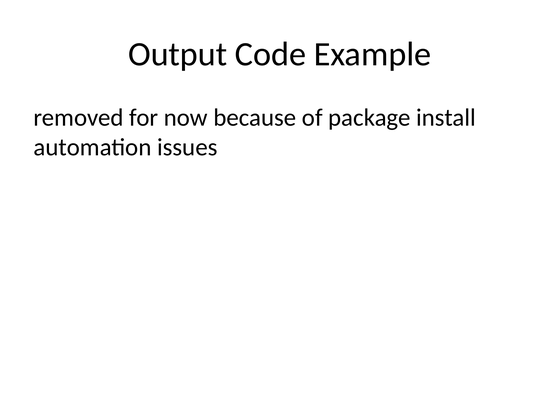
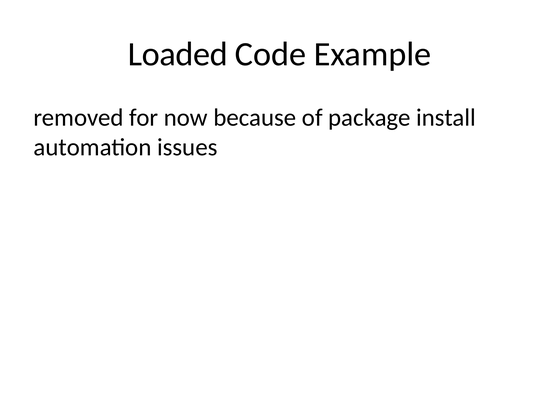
Output: Output -> Loaded (178, 54)
